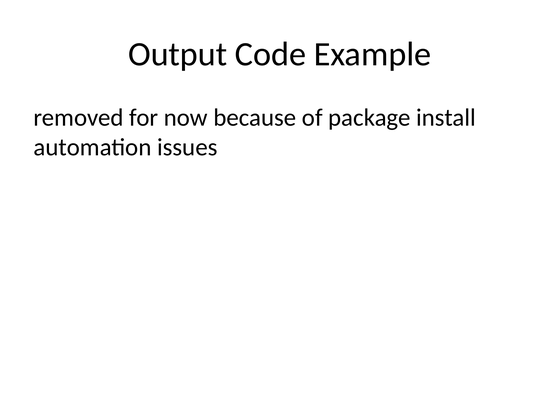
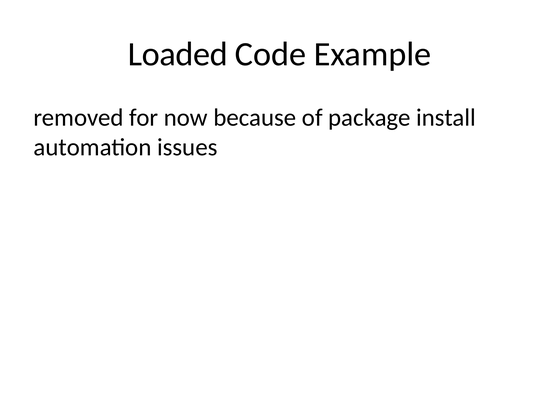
Output: Output -> Loaded (178, 54)
